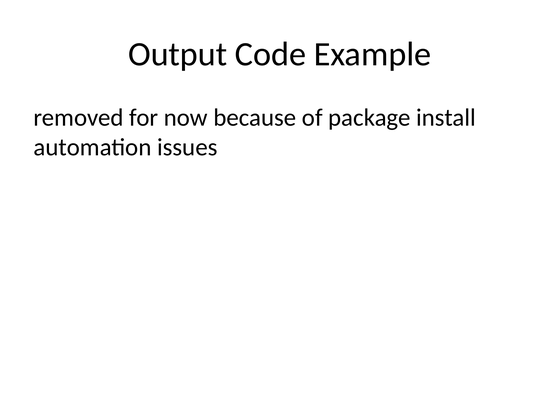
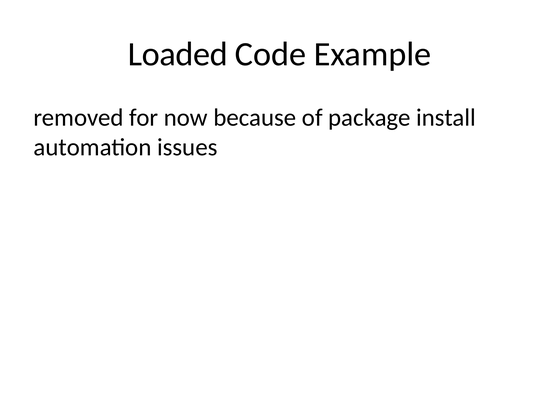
Output: Output -> Loaded (178, 54)
